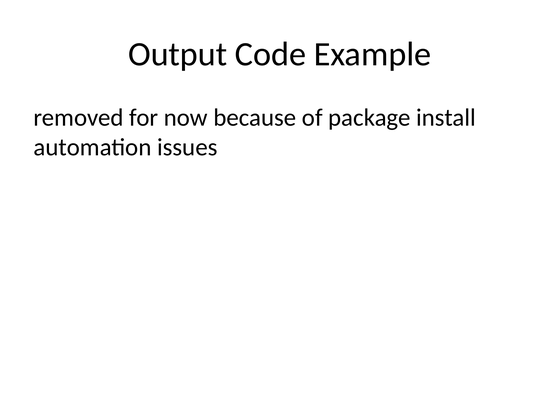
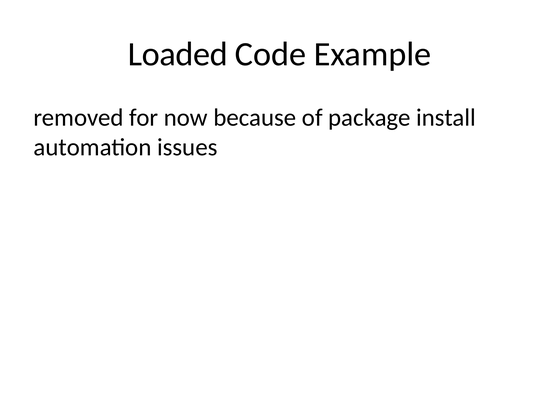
Output: Output -> Loaded (178, 54)
